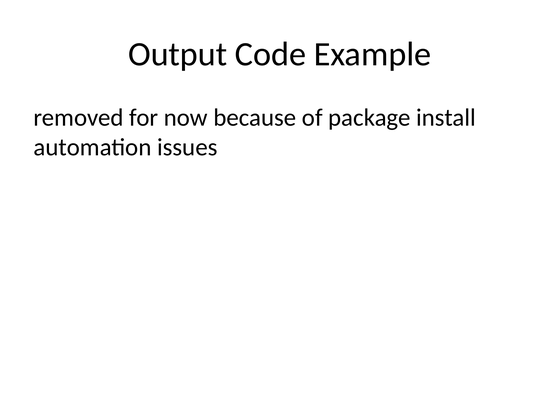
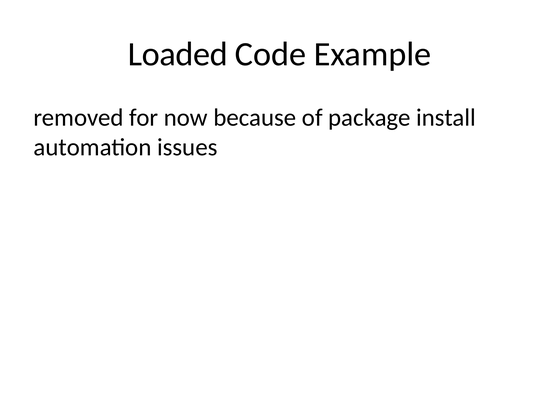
Output: Output -> Loaded (178, 54)
